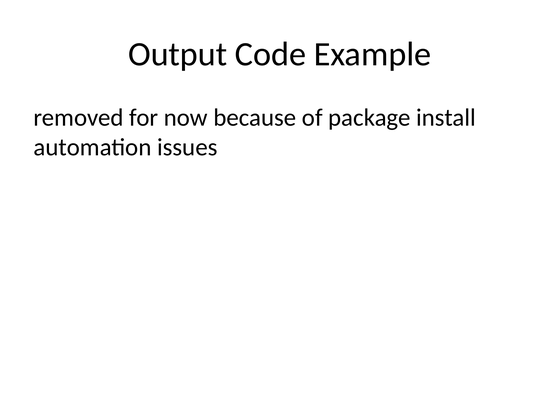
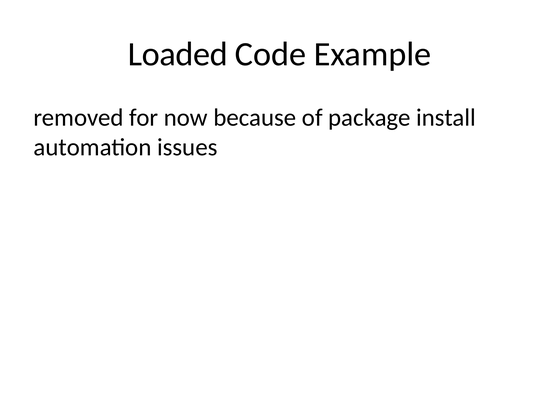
Output: Output -> Loaded (178, 54)
